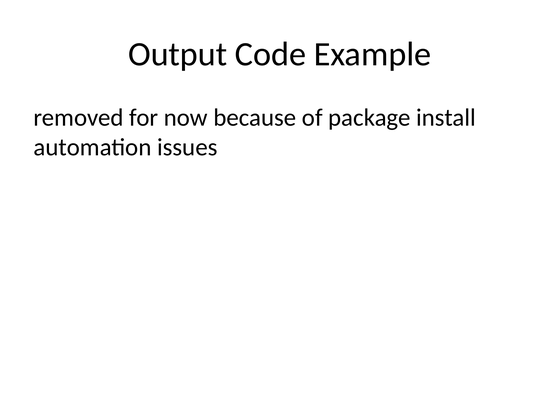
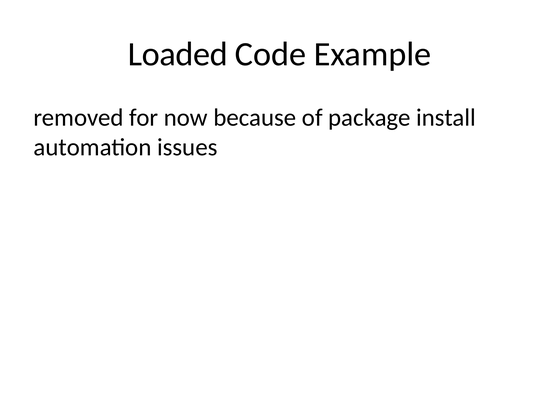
Output: Output -> Loaded (178, 54)
